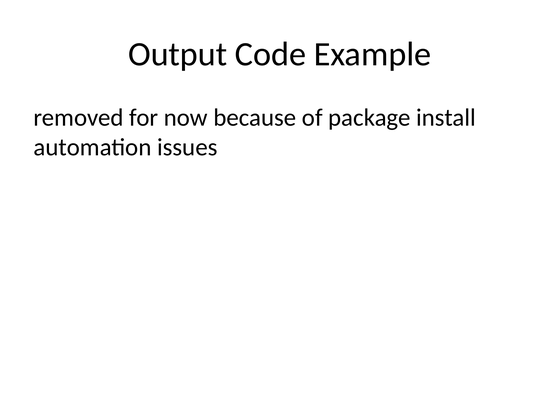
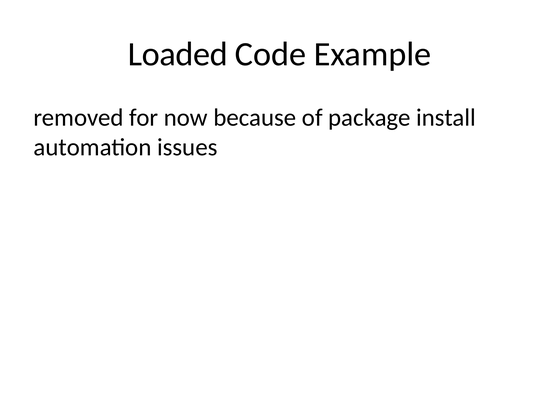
Output: Output -> Loaded (178, 54)
